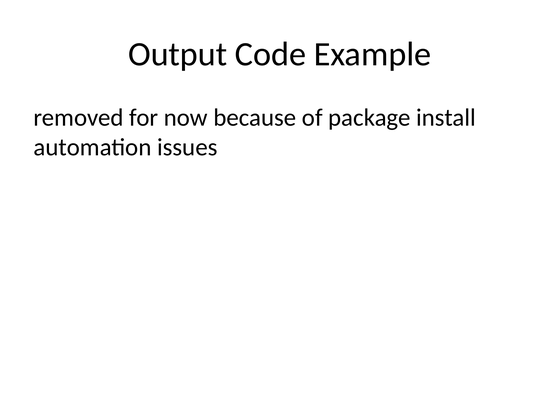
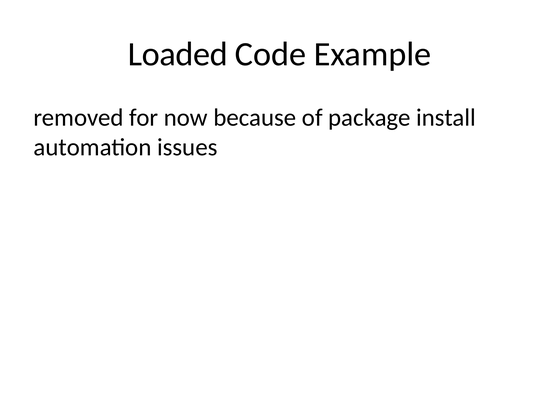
Output: Output -> Loaded (178, 54)
